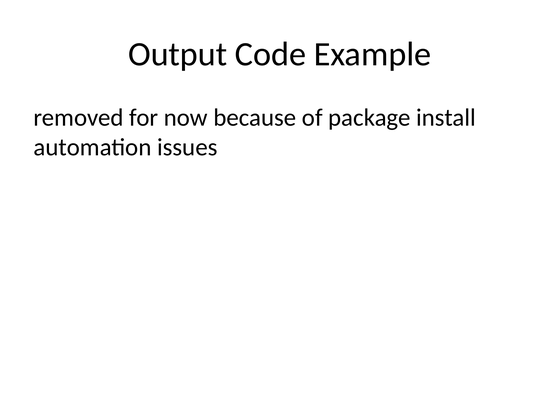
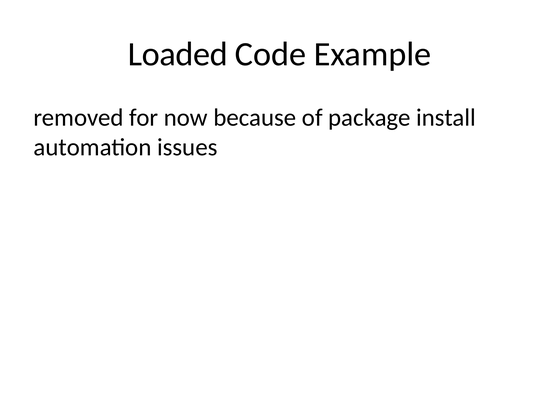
Output: Output -> Loaded (178, 54)
